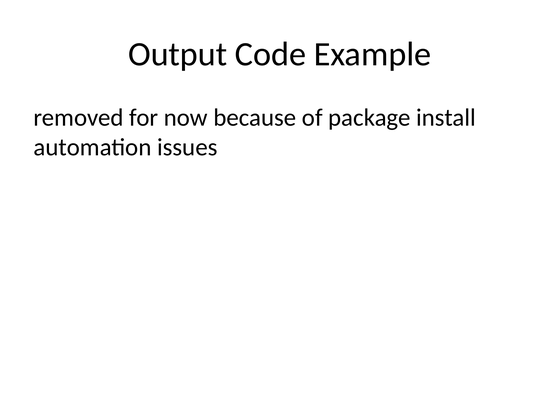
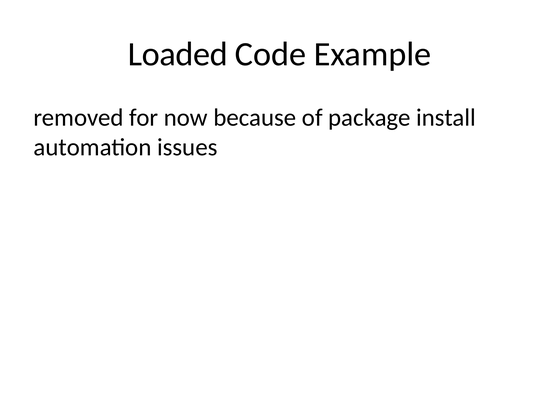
Output: Output -> Loaded (178, 54)
